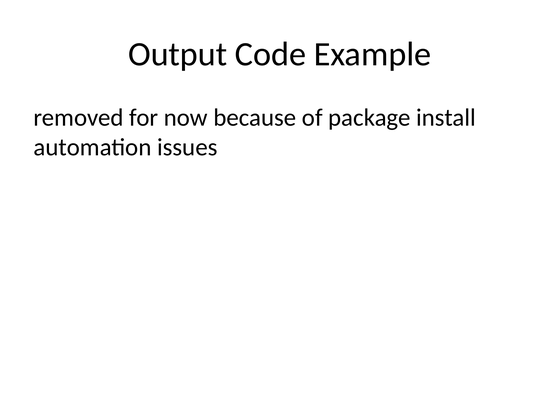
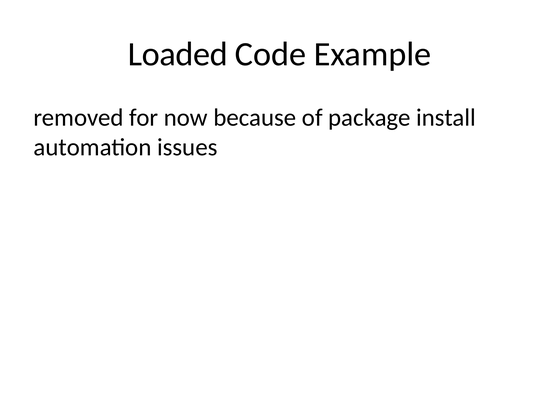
Output: Output -> Loaded (178, 54)
